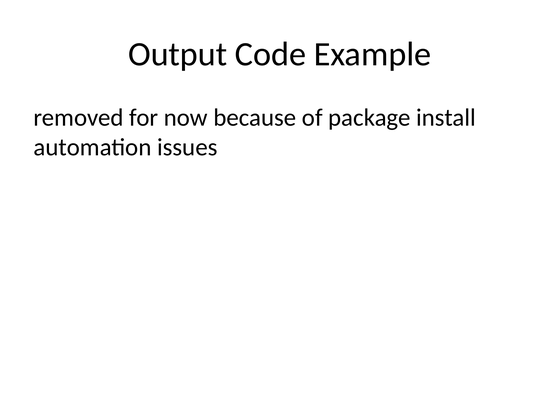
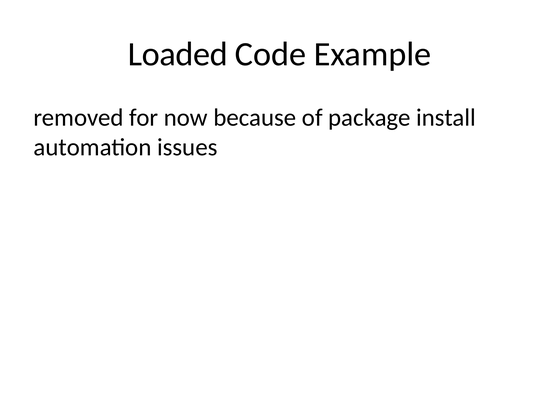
Output: Output -> Loaded (178, 54)
